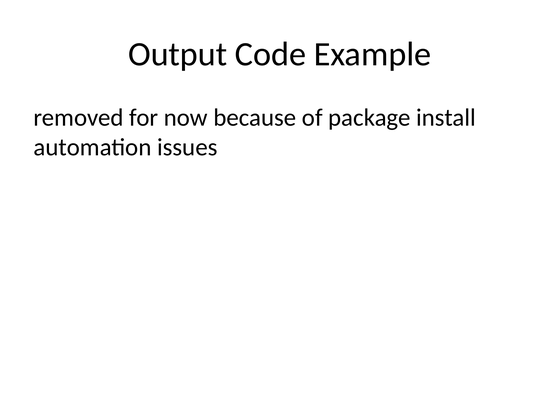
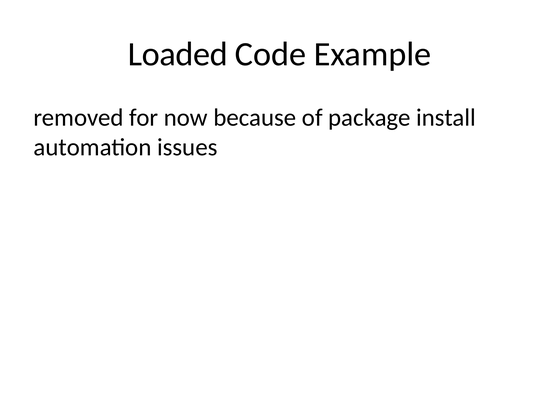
Output: Output -> Loaded (178, 54)
